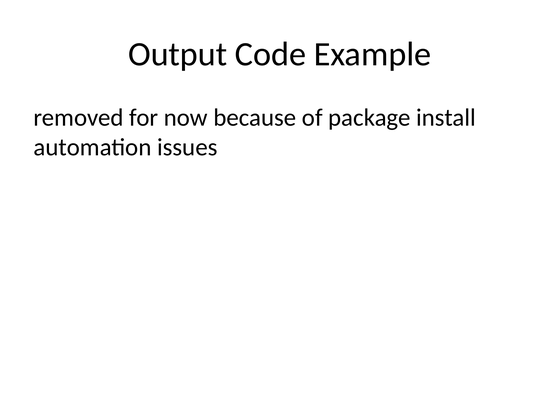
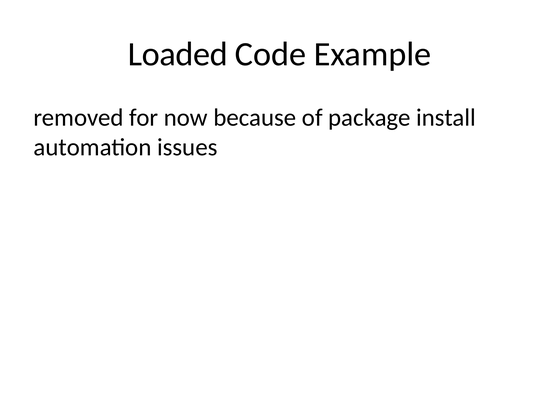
Output: Output -> Loaded (178, 54)
